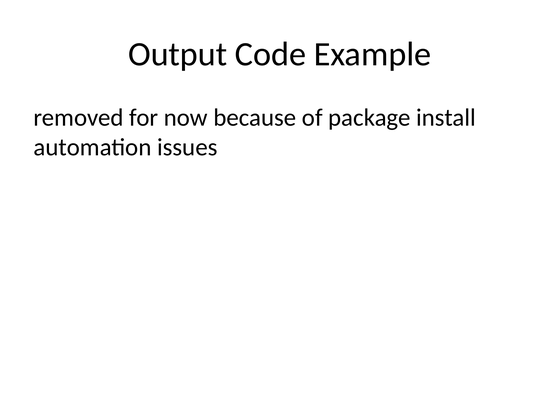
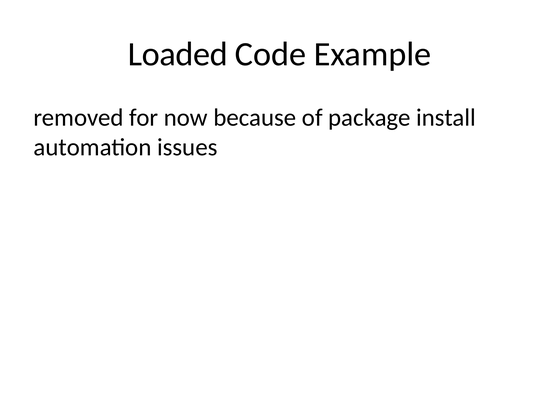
Output: Output -> Loaded (178, 54)
